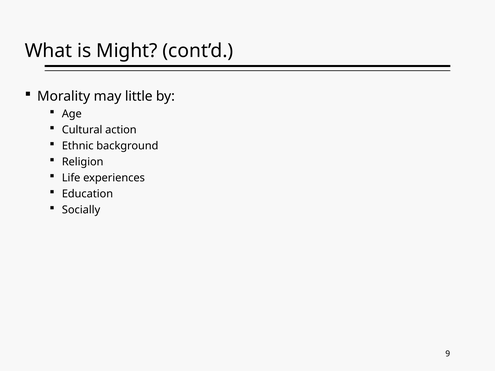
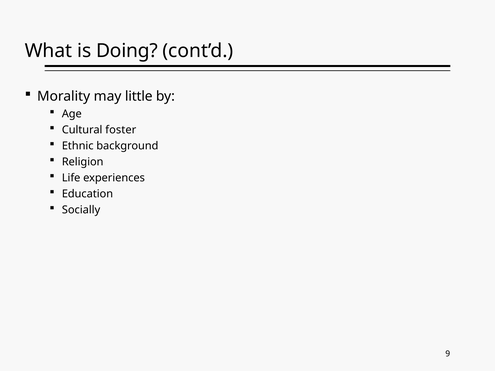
Might: Might -> Doing (127, 51)
action: action -> foster (121, 130)
